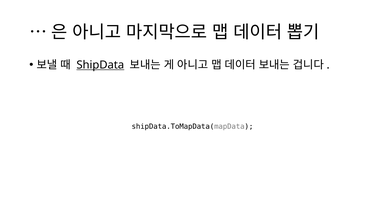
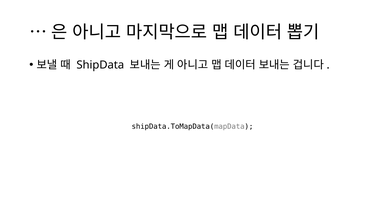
ShipData underline: present -> none (100, 65)
